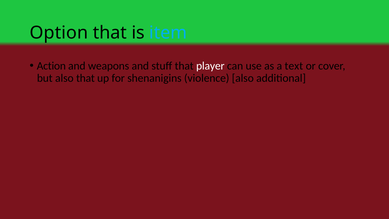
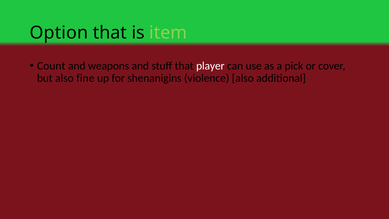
item colour: light blue -> light green (168, 33)
Action: Action -> Count (51, 66)
text: text -> pick (294, 66)
also that: that -> fine (85, 78)
